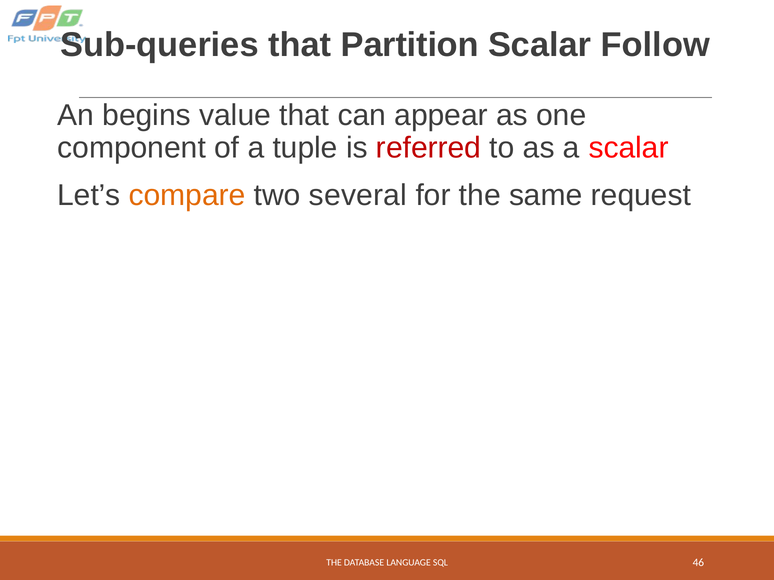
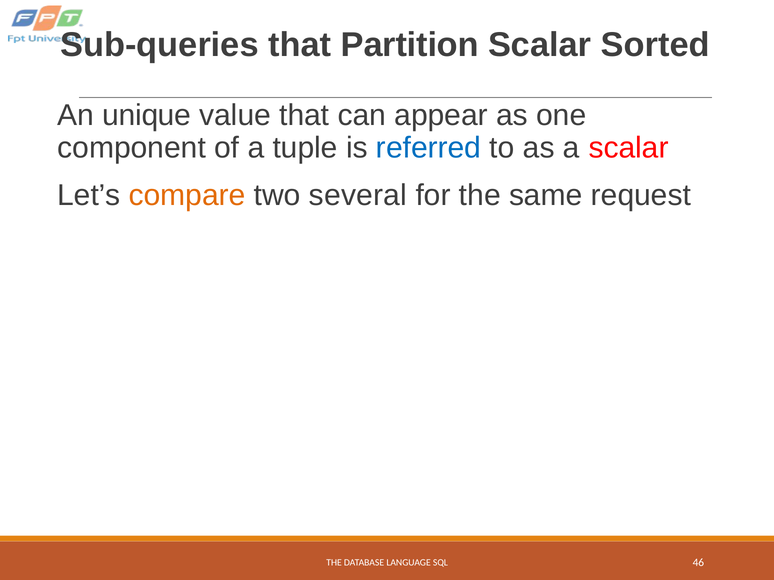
Follow: Follow -> Sorted (655, 45)
begins: begins -> unique (147, 115)
referred colour: red -> blue (429, 148)
